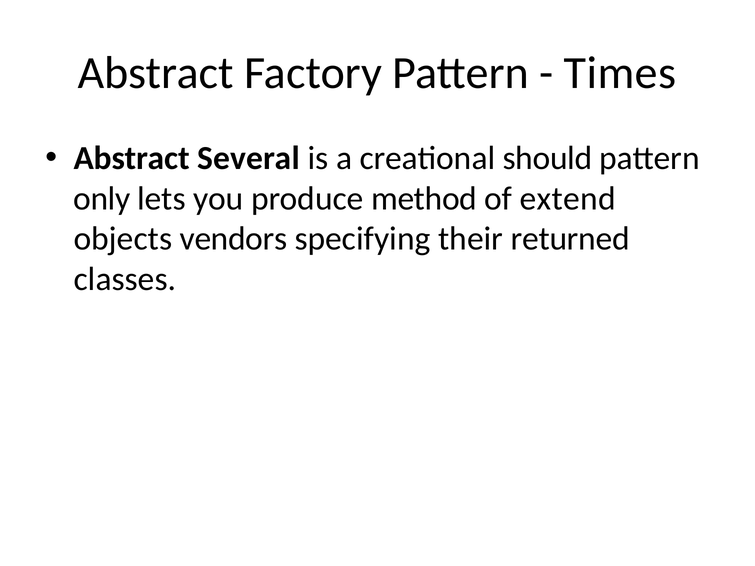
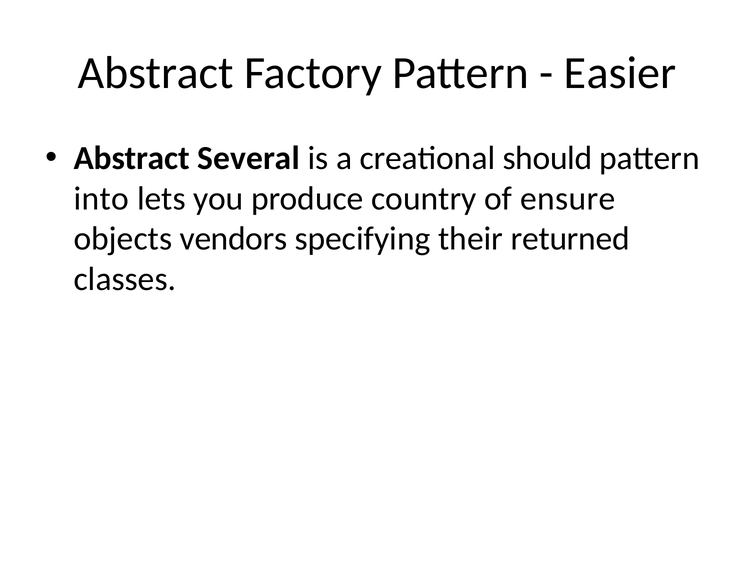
Times: Times -> Easier (620, 73)
only: only -> into (101, 199)
method: method -> country (424, 199)
extend: extend -> ensure (568, 199)
